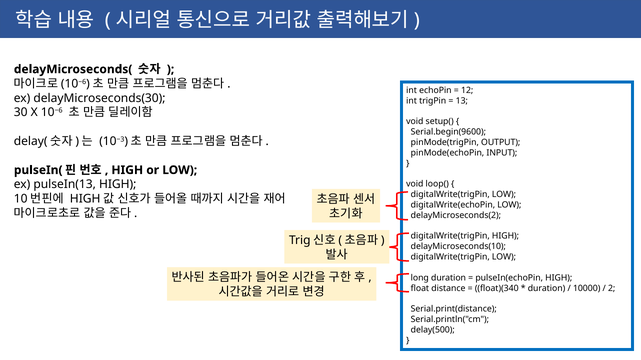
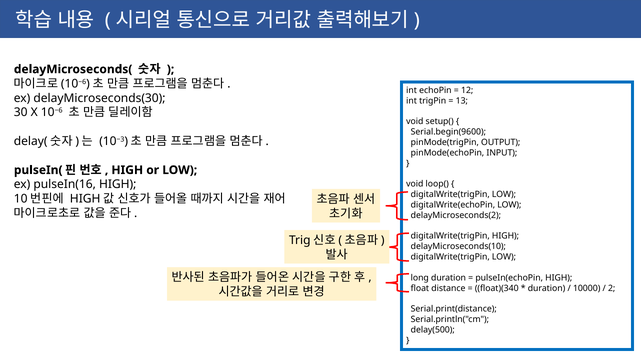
pulseIn(13: pulseIn(13 -> pulseIn(16 (65, 185)
